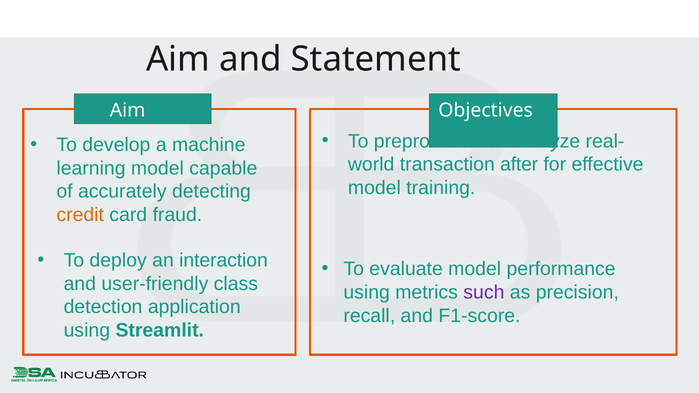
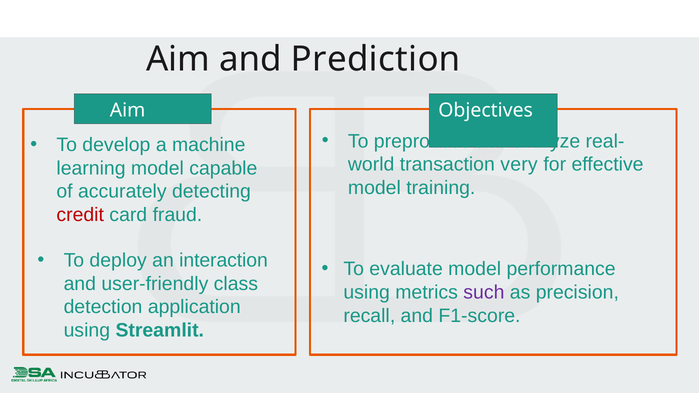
Statement: Statement -> Prediction (376, 59)
after: after -> very (519, 165)
credit colour: orange -> red (80, 215)
